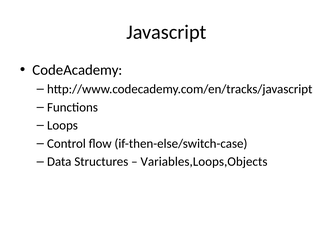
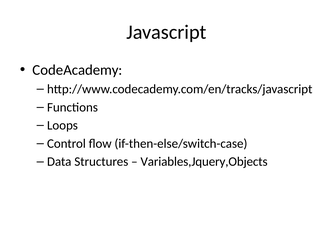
Variables,Loops,Objects: Variables,Loops,Objects -> Variables,Jquery,Objects (204, 162)
